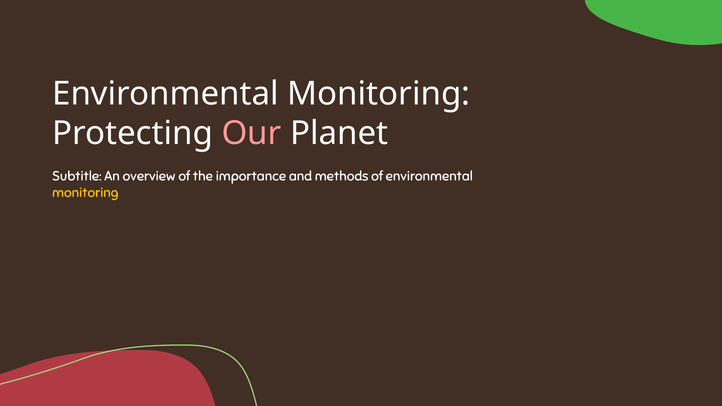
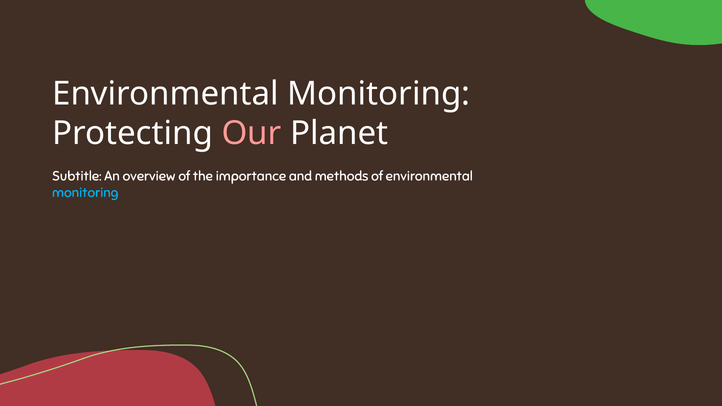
monitoring colour: yellow -> light blue (85, 193)
